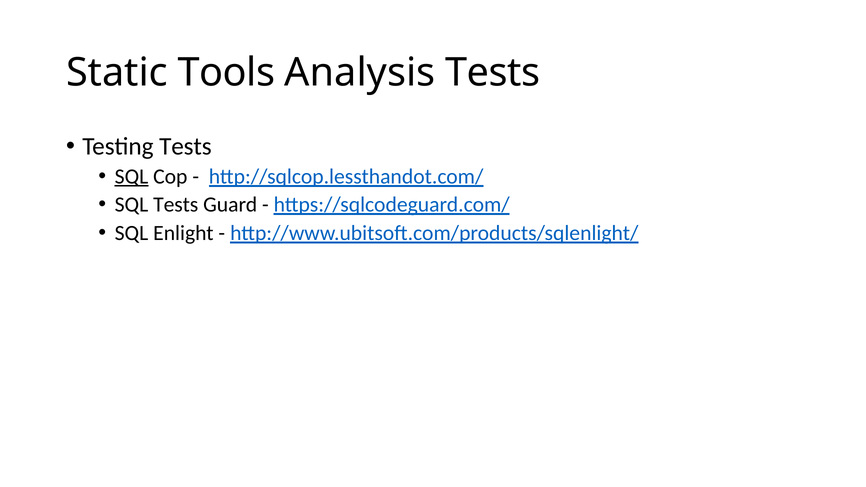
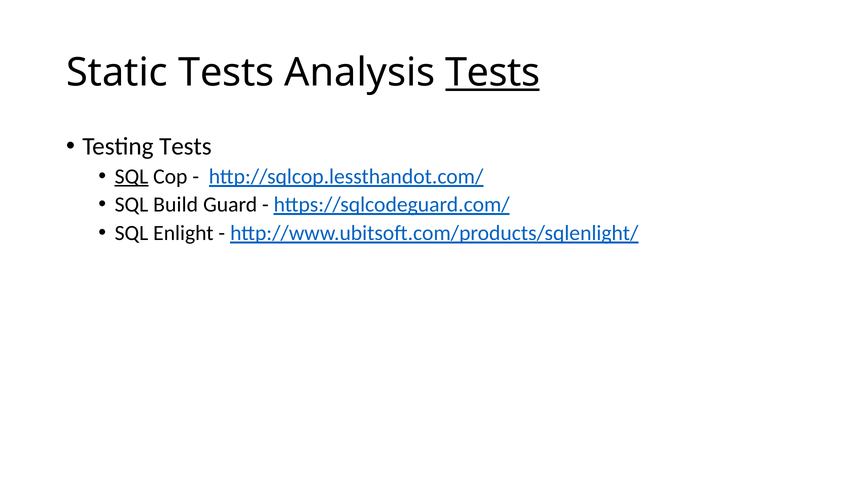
Static Tools: Tools -> Tests (226, 73)
Tests underline: none -> present (493, 73)
SQL Tests: Tests -> Build (176, 205)
